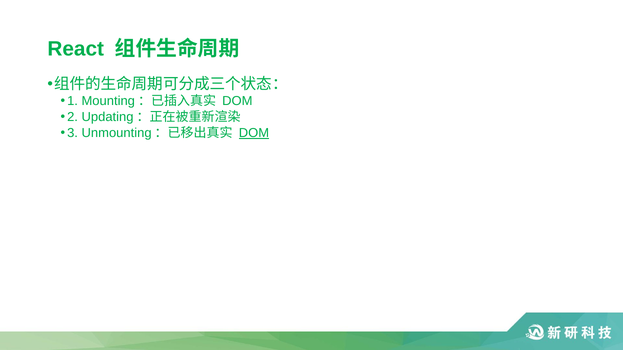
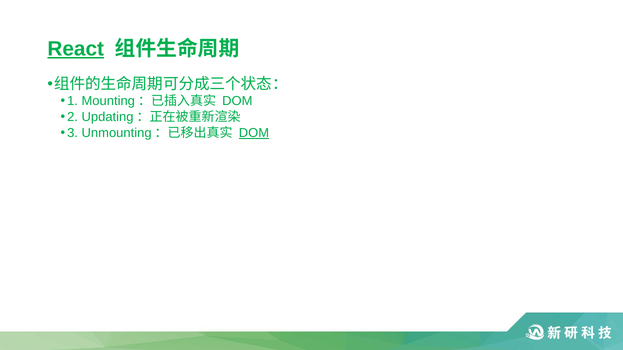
React underline: none -> present (76, 49)
